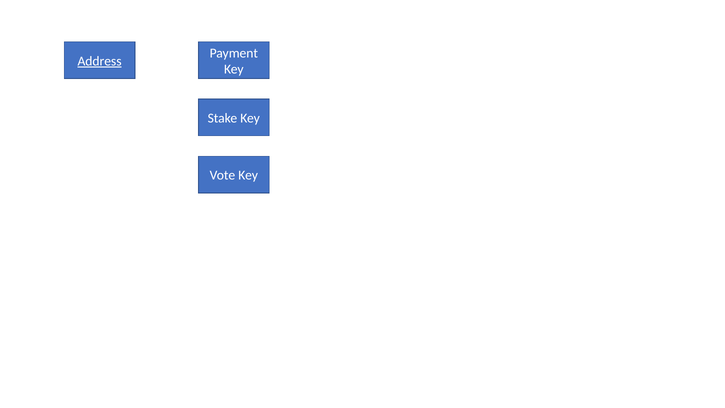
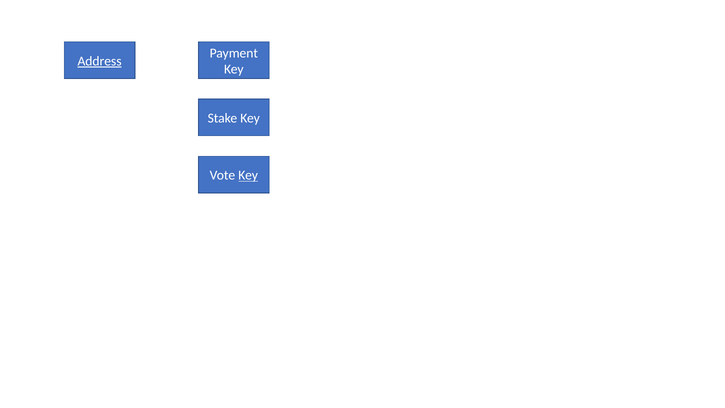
Key underline: none -> present (248, 175)
